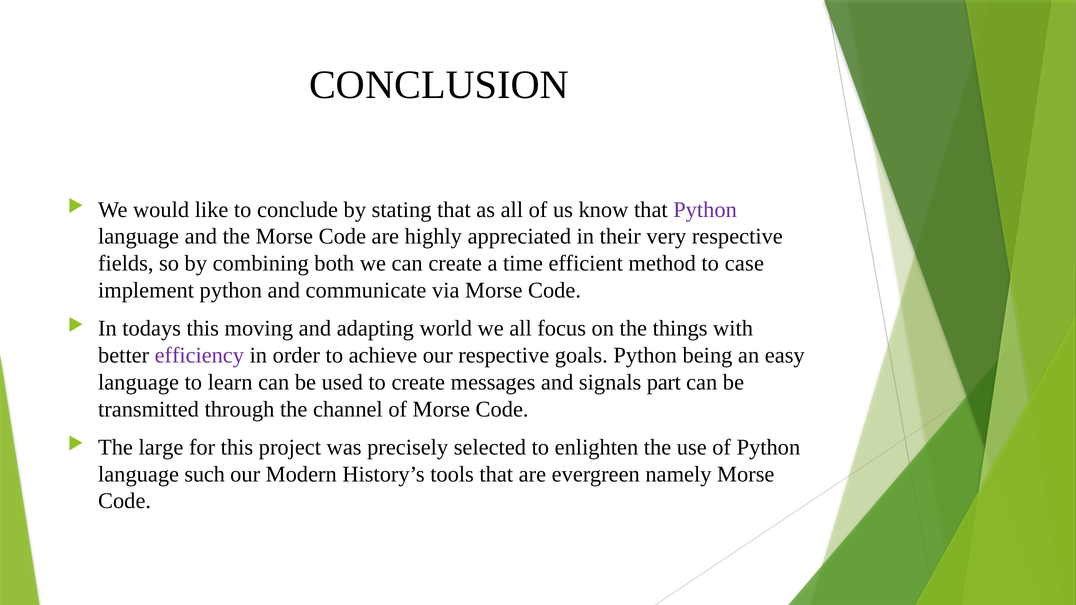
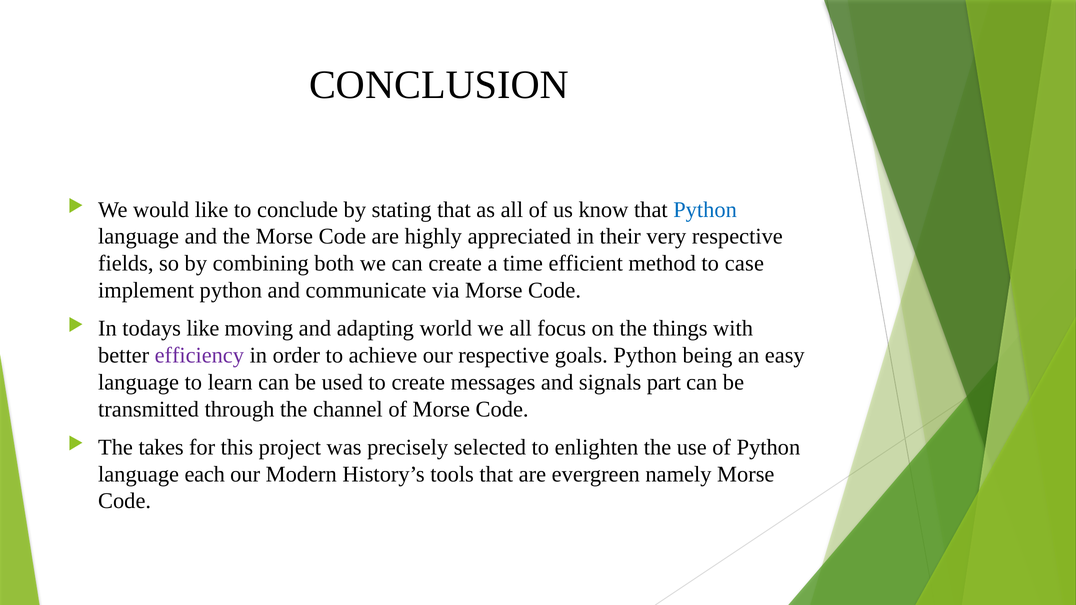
Python colour: purple -> blue (705, 210)
todays this: this -> like (203, 329)
large: large -> takes (161, 447)
such: such -> each (205, 474)
